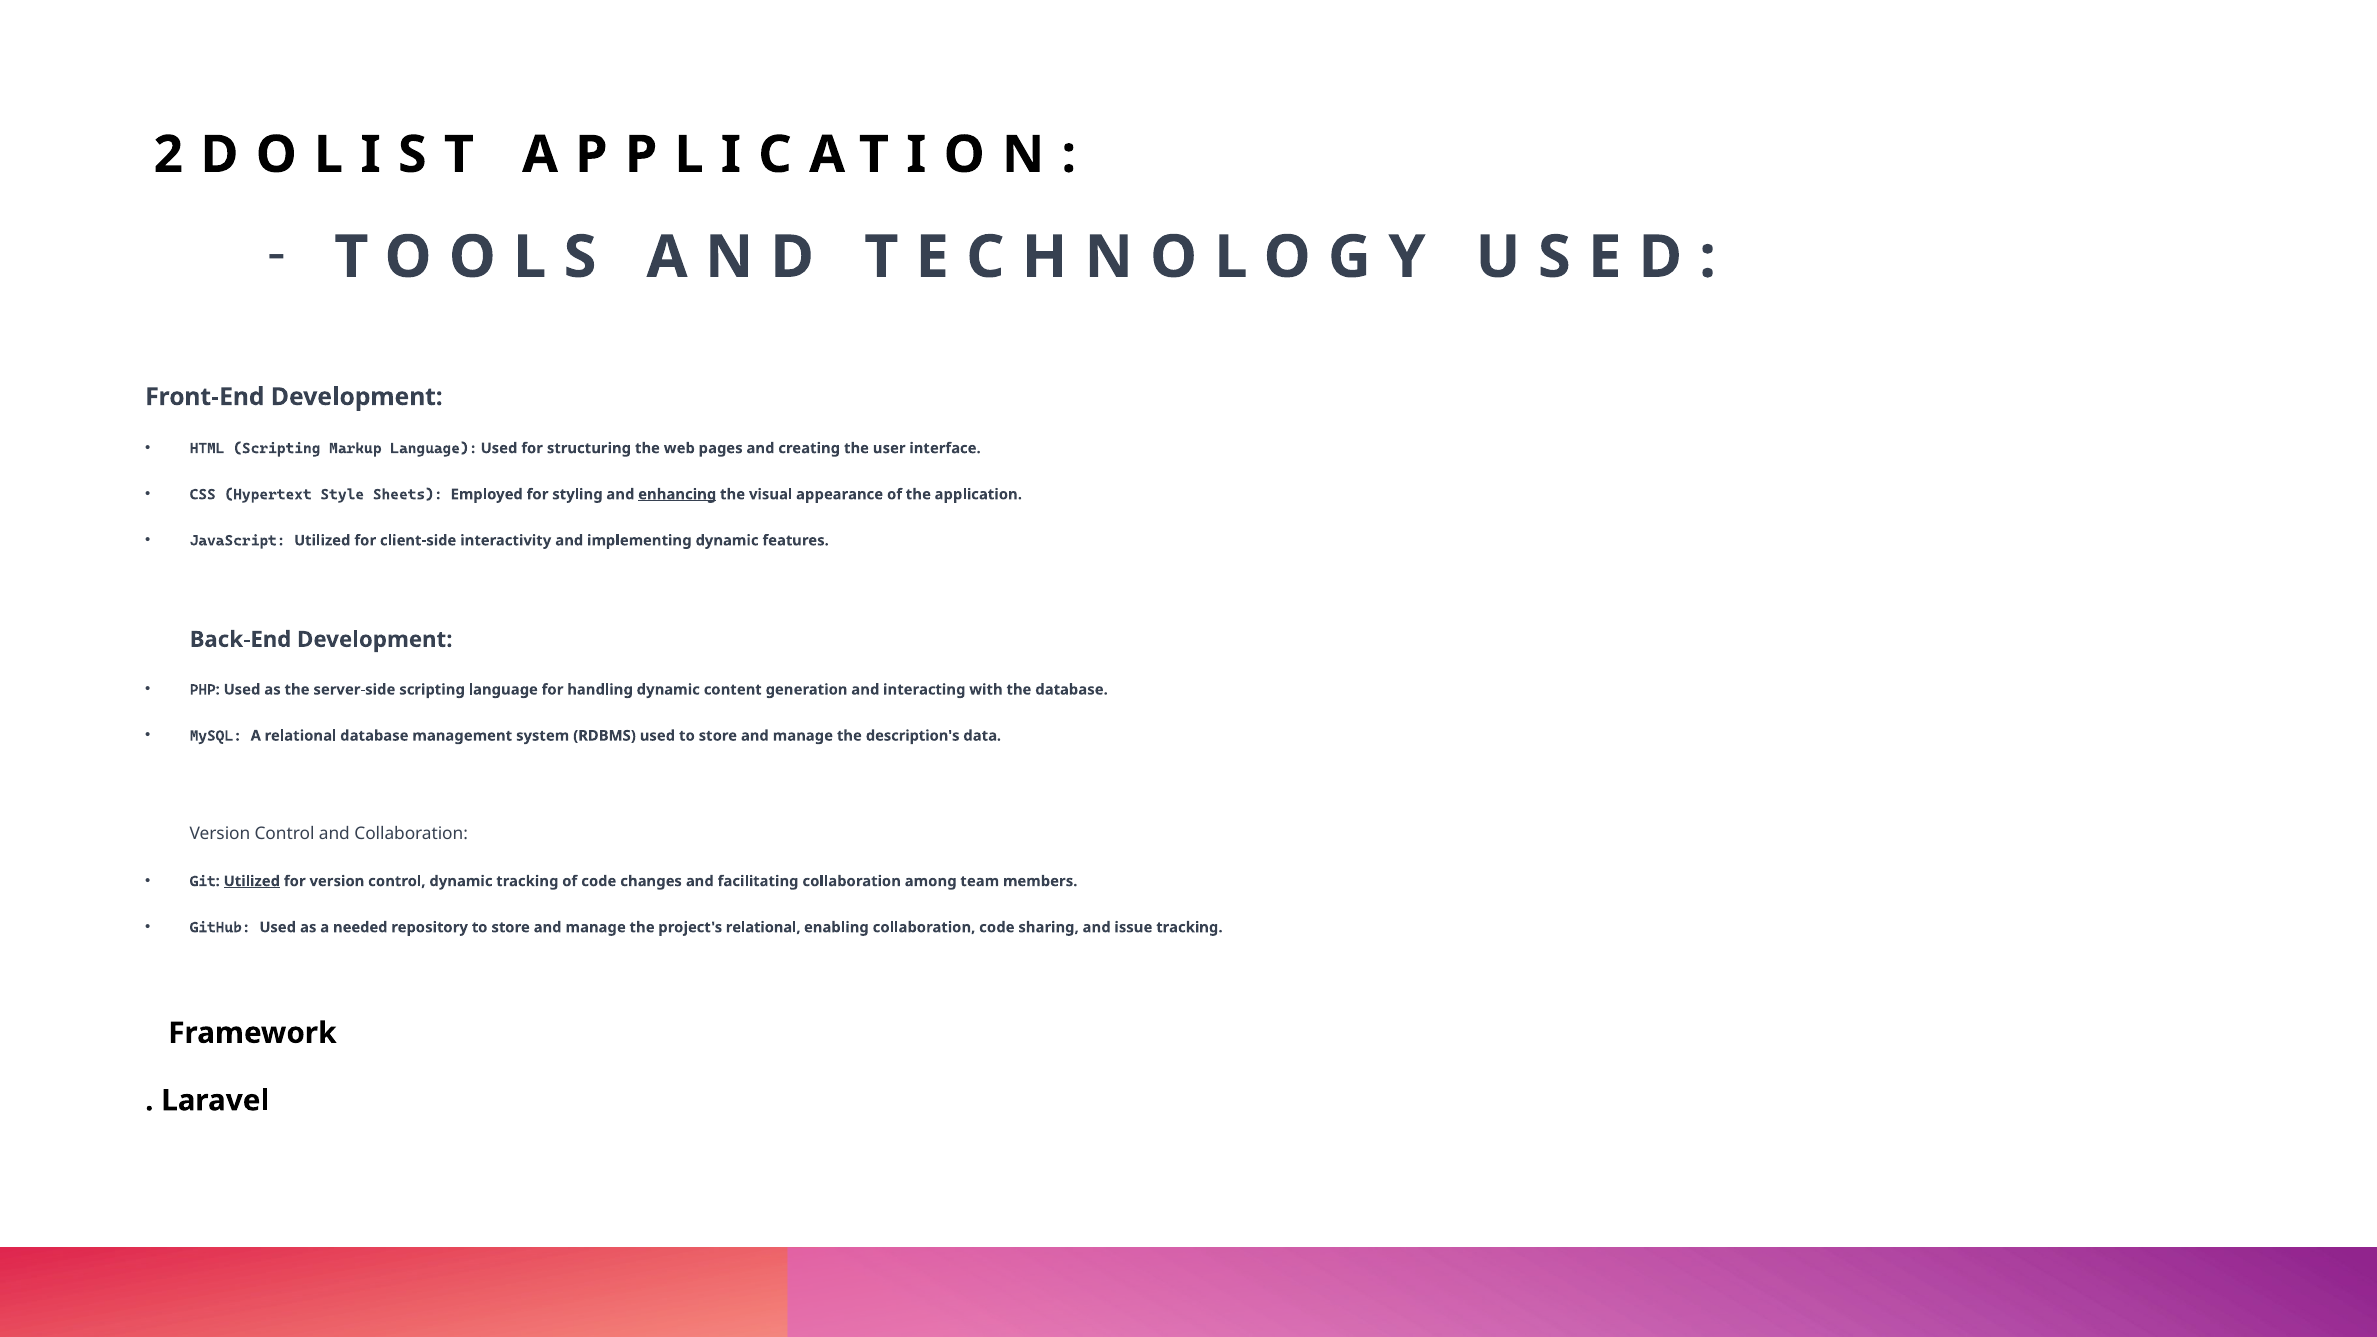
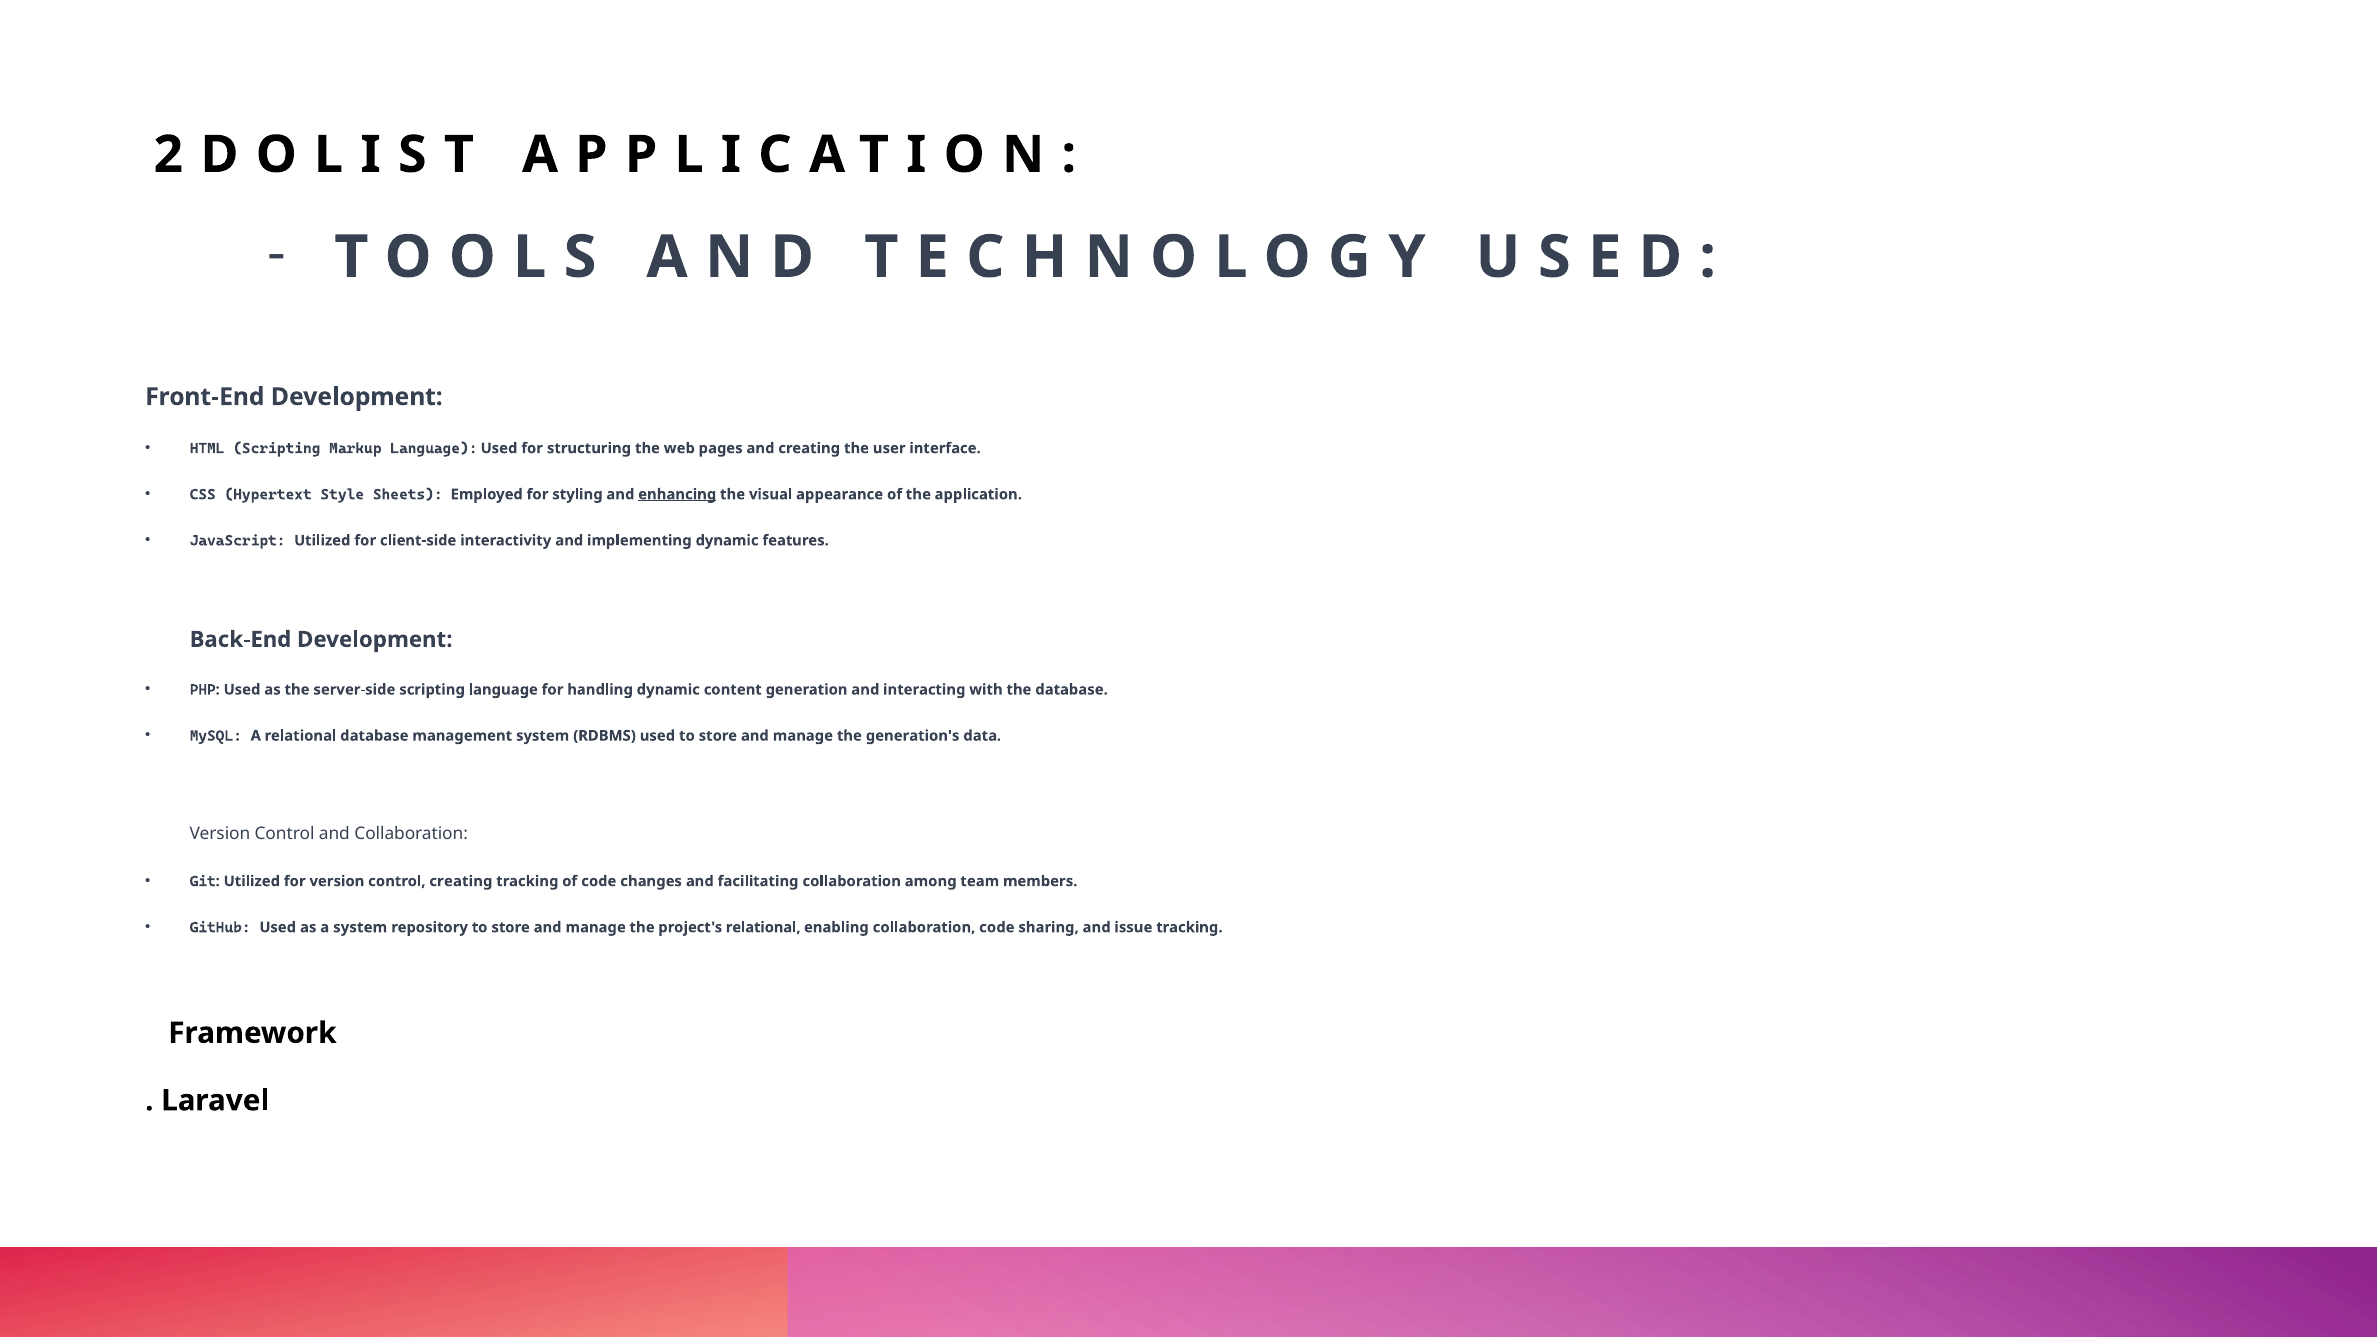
description's: description's -> generation's (913, 736)
Utilized underline: present -> none (252, 881)
control dynamic: dynamic -> creating (461, 881)
a needed: needed -> system (360, 927)
